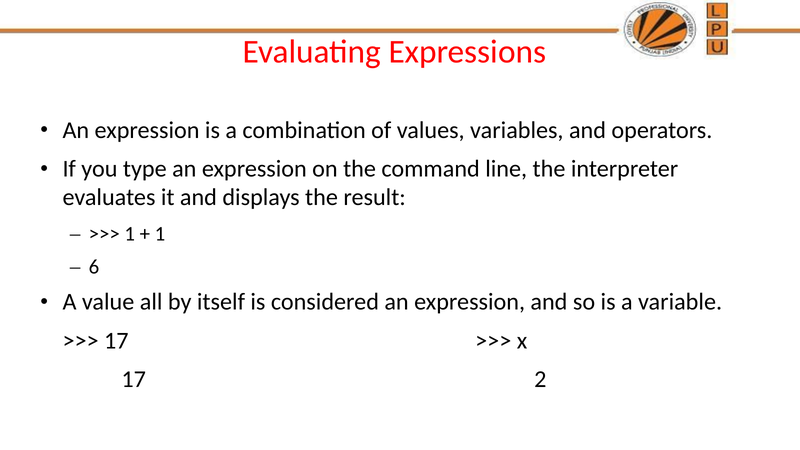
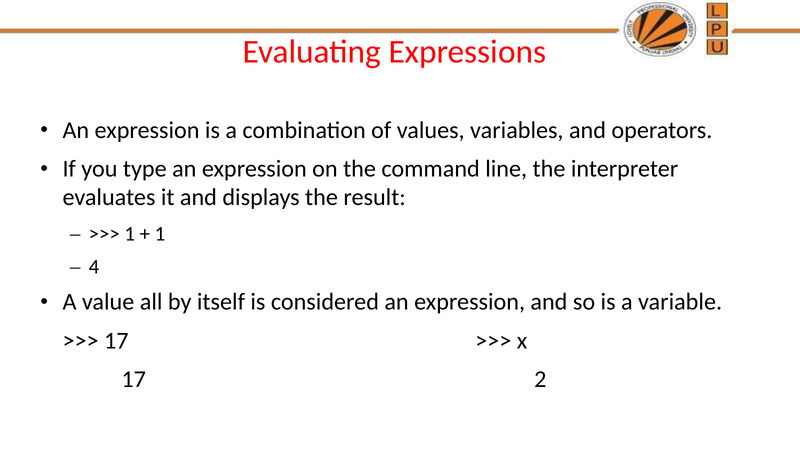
6: 6 -> 4 (94, 267)
